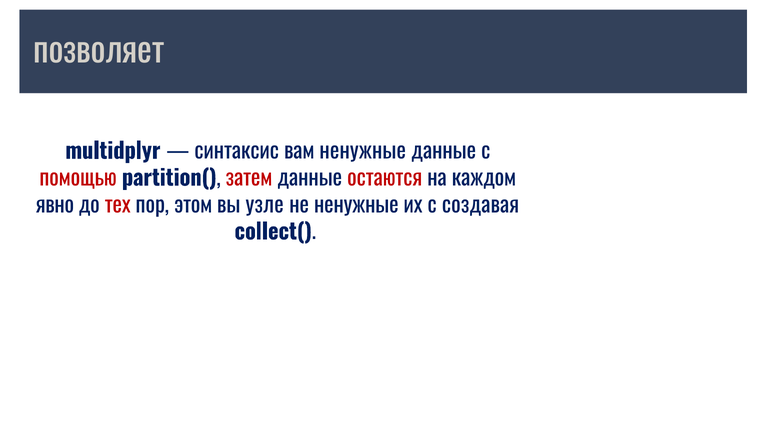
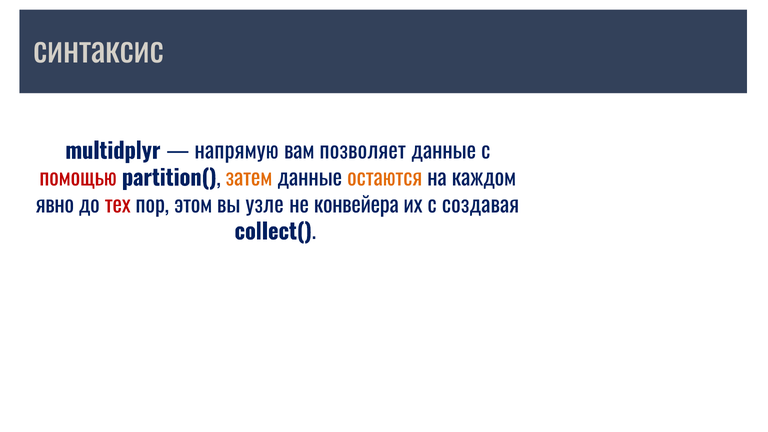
позволяет: позволяет -> синтаксис (99, 51)
синтаксис: синтаксис -> напрямую (237, 151)
вам ненужные: ненужные -> позволяет (363, 151)
затем colour: red -> orange (249, 178)
остаются colour: red -> orange (385, 178)
не ненужные: ненужные -> конвейера (356, 205)
